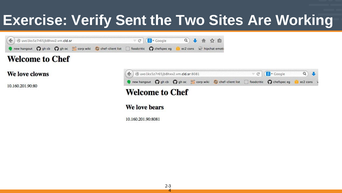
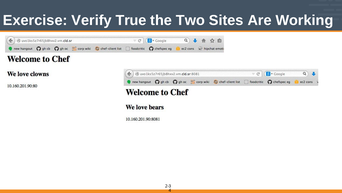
Sent: Sent -> True (131, 20)
